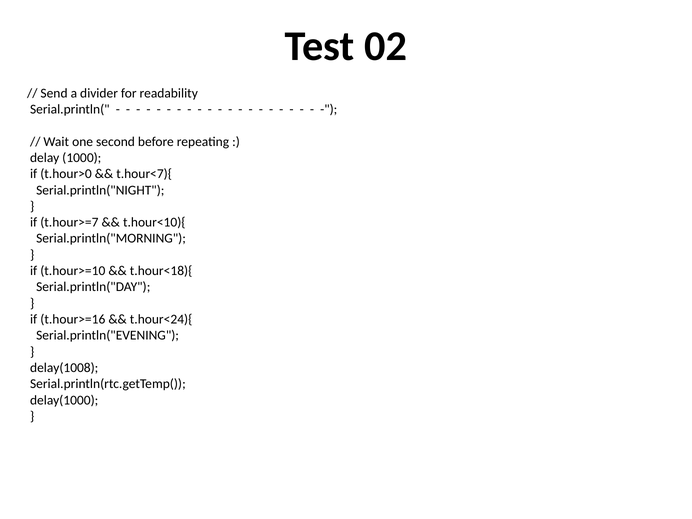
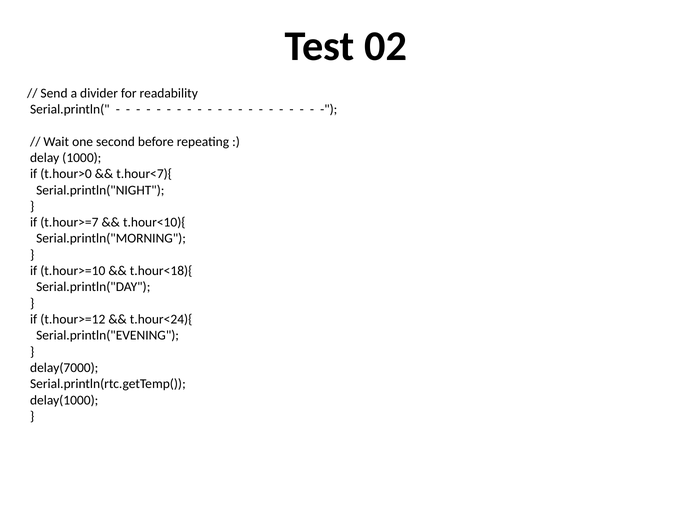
t.hour>=16: t.hour>=16 -> t.hour>=12 (73, 319)
delay(1008: delay(1008 -> delay(7000 (64, 368)
